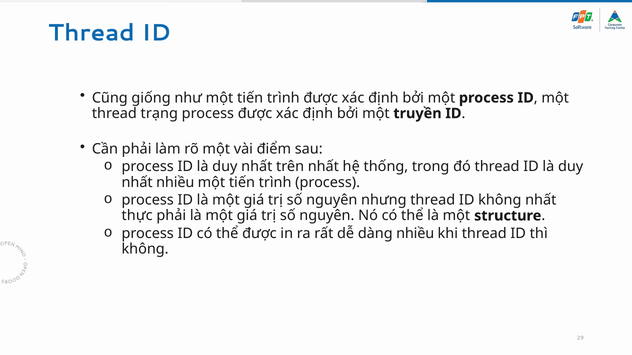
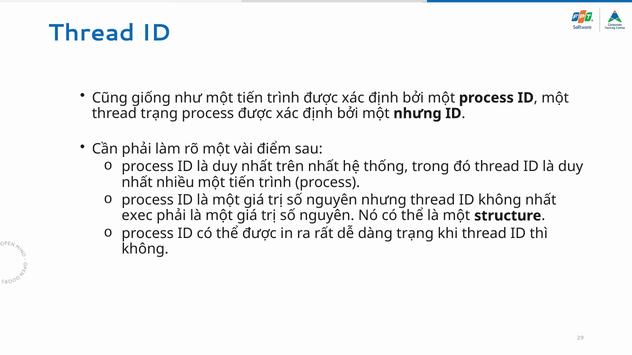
một truyền: truyền -> nhưng (417, 114)
thực: thực -> exec (137, 216)
dàng nhiều: nhiều -> trạng (415, 234)
